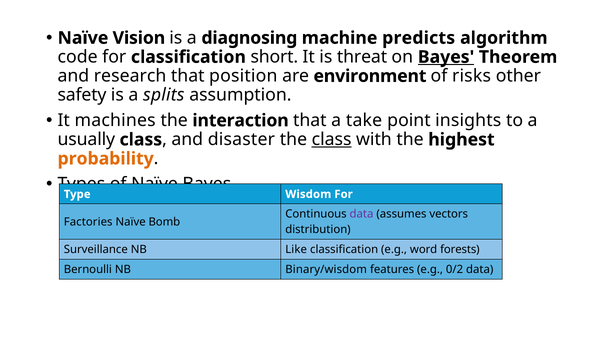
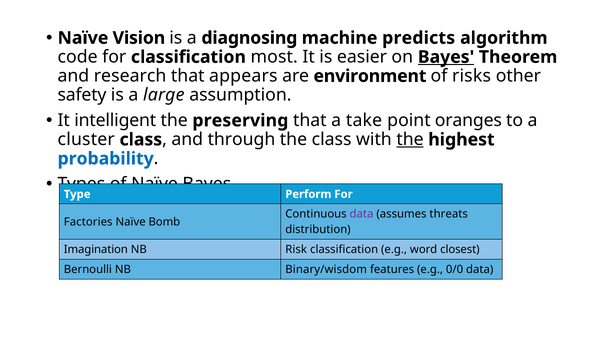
short: short -> most (274, 57)
threat: threat -> easier (362, 57)
position: position -> appears (243, 76)
splits: splits -> large (164, 95)
machines: machines -> intelligent (115, 120)
interaction: interaction -> preserving (240, 120)
insights: insights -> oranges (468, 120)
usually: usually -> cluster (86, 140)
disaster: disaster -> through (242, 140)
class underline: present -> none (332, 140)
the underline: none -> present (410, 140)
probability colour: orange -> blue (106, 159)
Wisdom: Wisdom -> Perform (308, 194)
vectors: vectors -> threats (449, 214)
Surveillance: Surveillance -> Imagination (96, 250)
Like: Like -> Risk (296, 250)
forests: forests -> closest (460, 250)
0/2: 0/2 -> 0/0 (455, 270)
